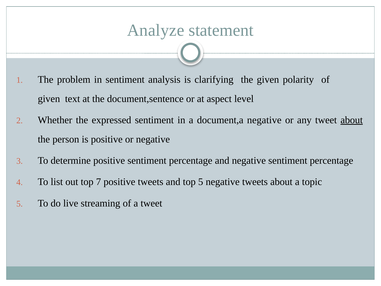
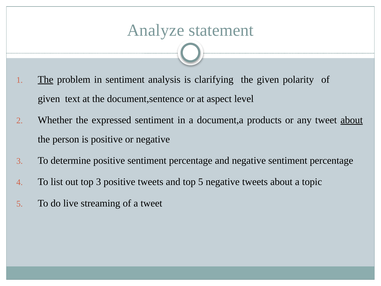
The underline: none -> present (46, 79)
document,a negative: negative -> products (264, 120)
top 7: 7 -> 3 (99, 182)
